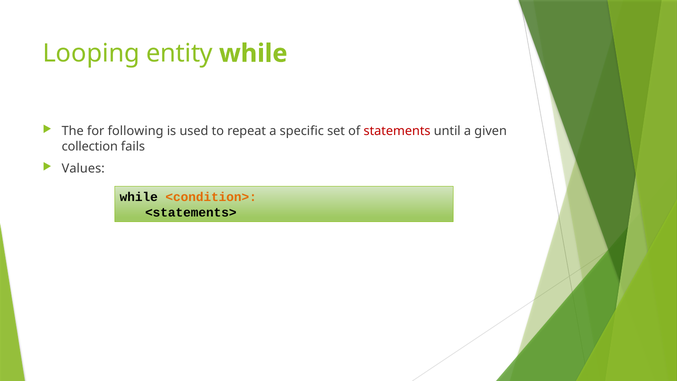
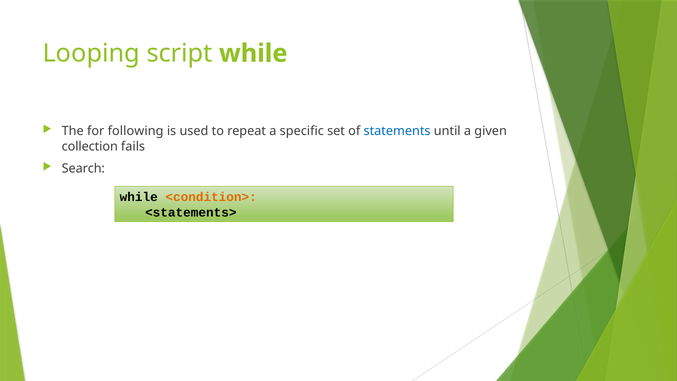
entity: entity -> script (180, 53)
statements colour: red -> blue (397, 131)
Values: Values -> Search (83, 169)
